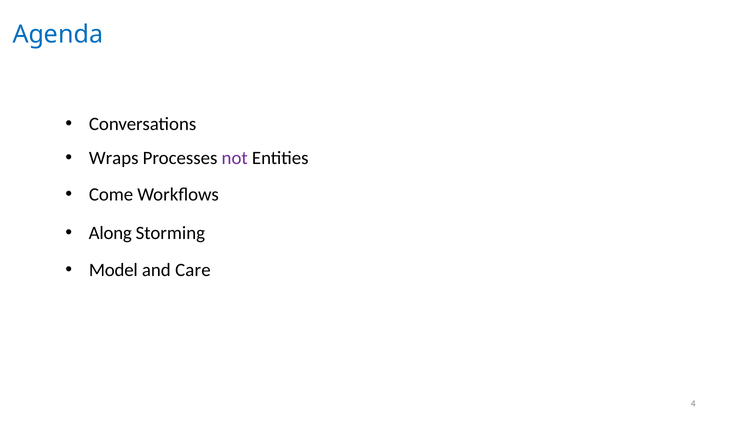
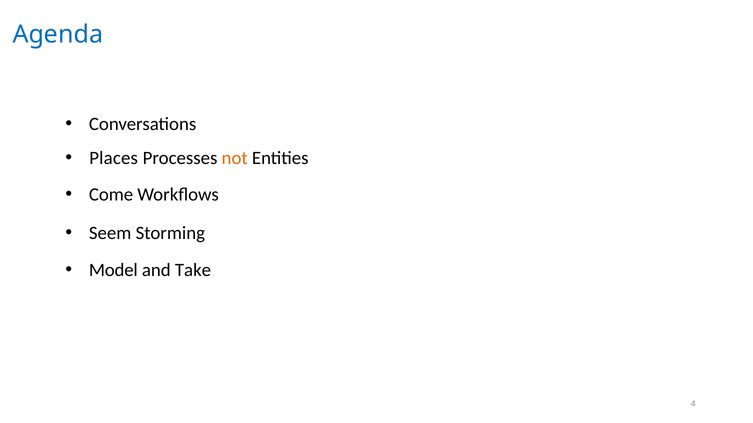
Wraps: Wraps -> Places (114, 158)
not colour: purple -> orange (235, 158)
Along: Along -> Seem (110, 234)
Care: Care -> Take (193, 271)
